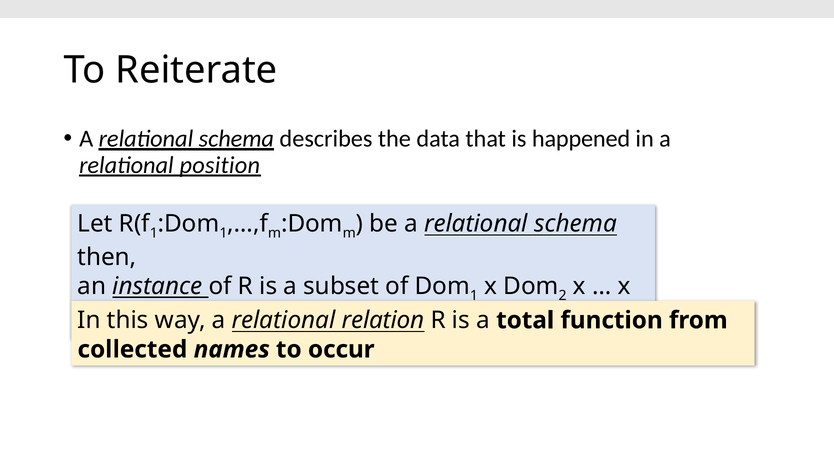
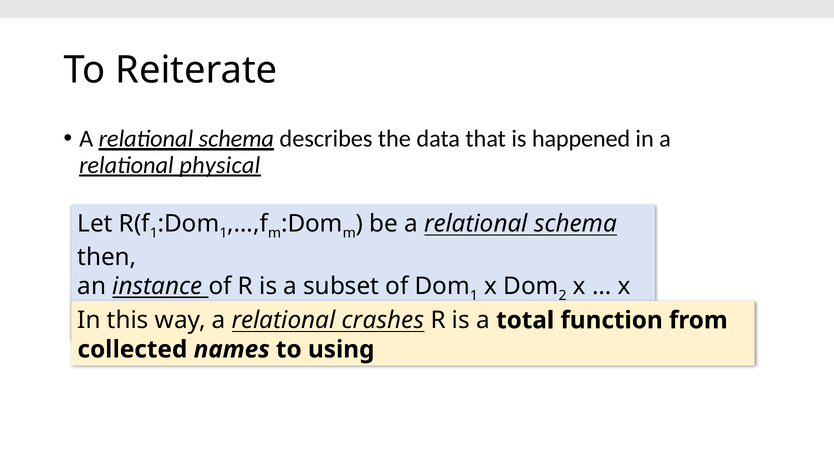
position: position -> physical (220, 165)
relation: relation -> crashes (383, 320)
occur: occur -> using (341, 350)
